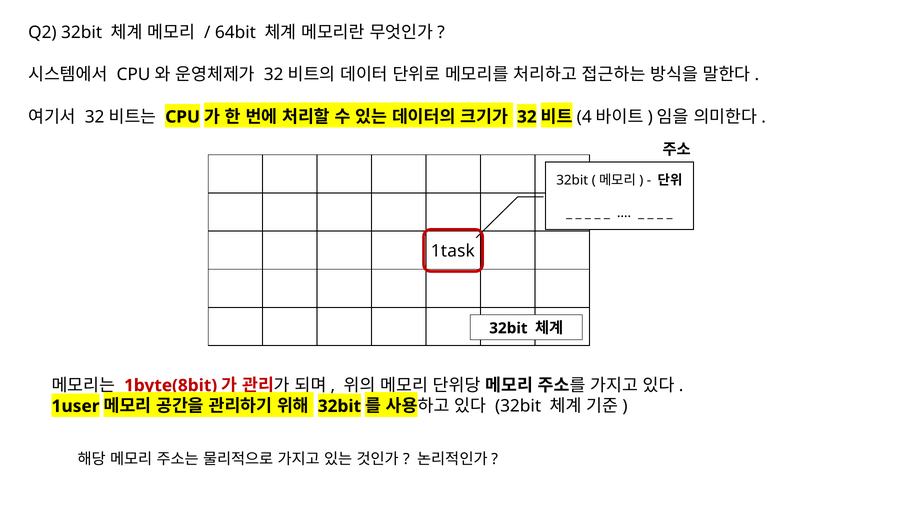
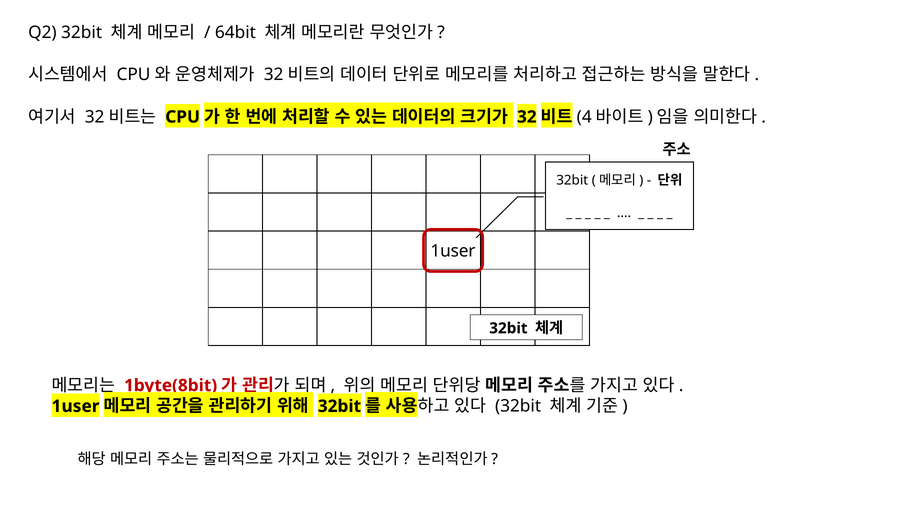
1task: 1task -> 1user (453, 251)
